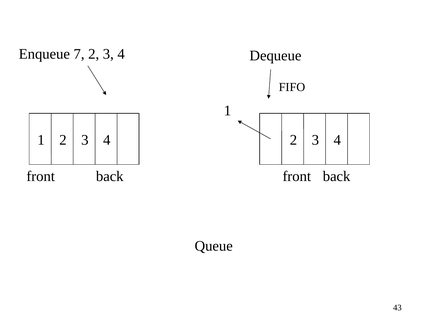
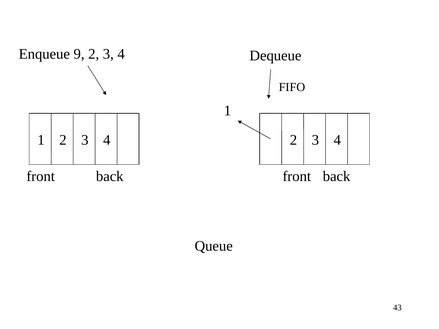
7: 7 -> 9 (79, 54)
